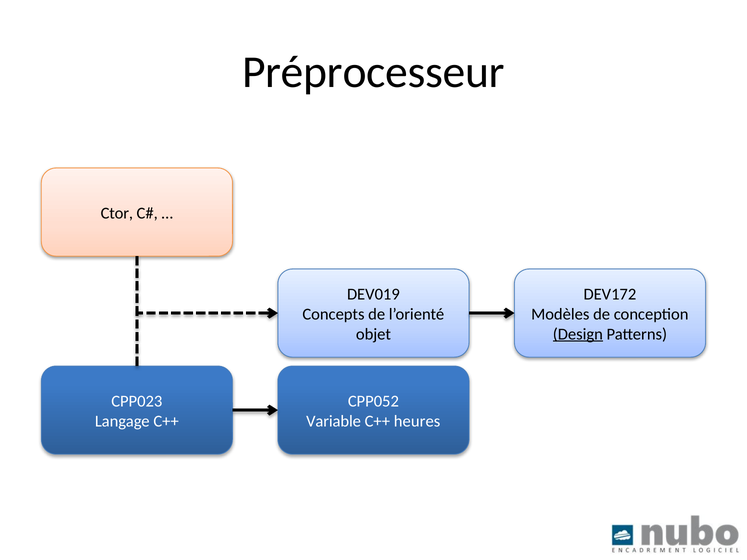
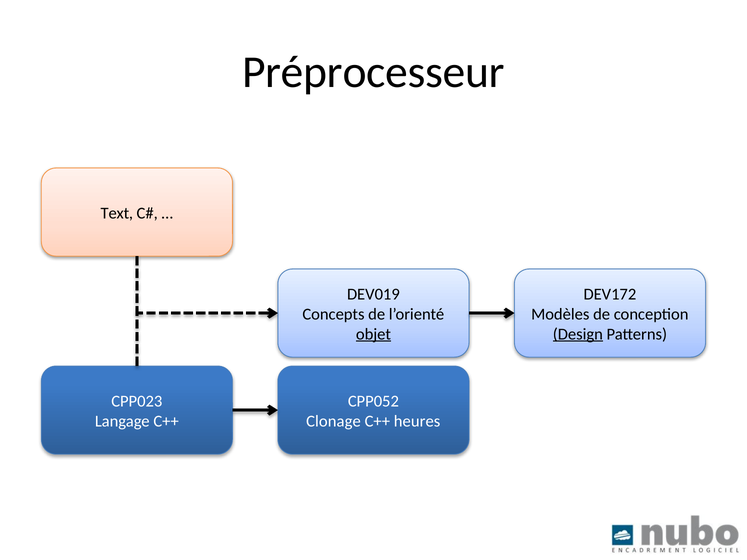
Ctor: Ctor -> Text (117, 213)
objet underline: none -> present (373, 334)
Variable: Variable -> Clonage (333, 421)
